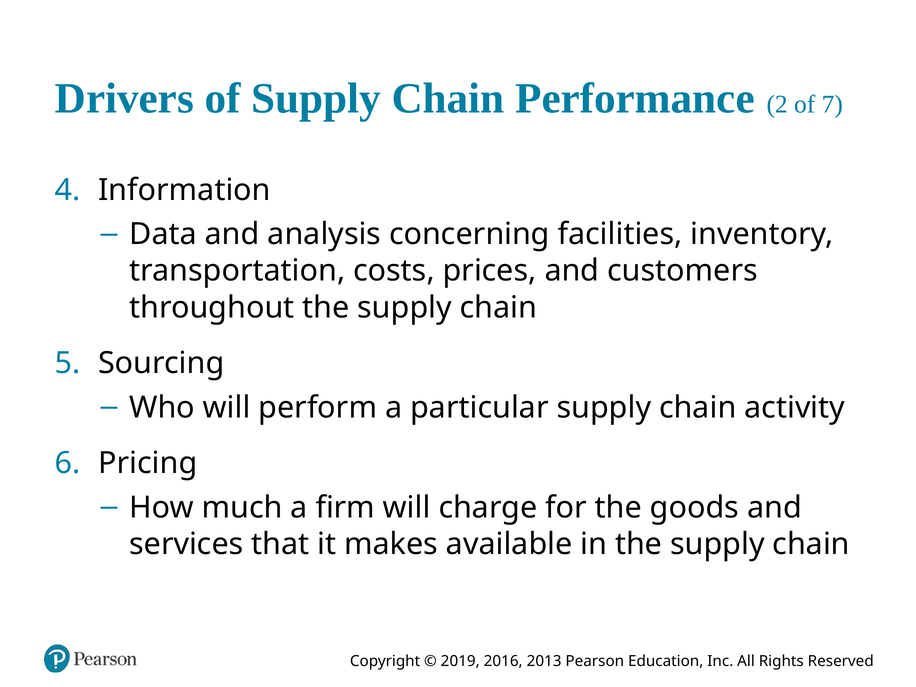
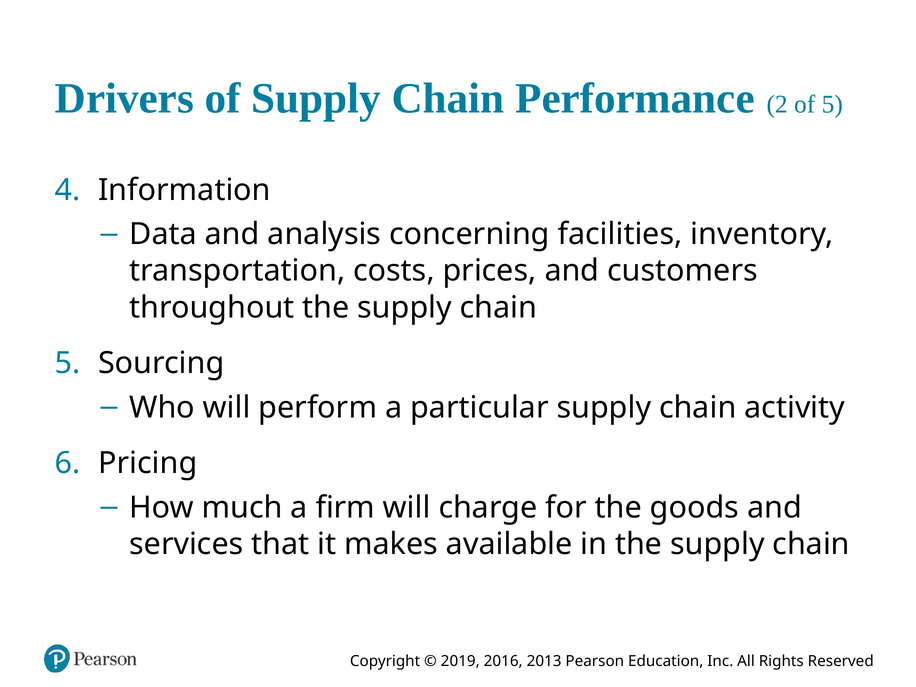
of 7: 7 -> 5 (832, 105)
